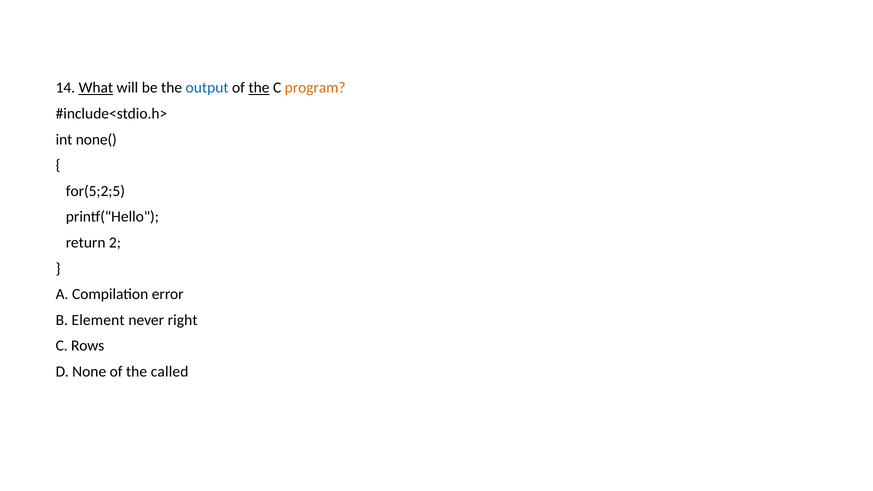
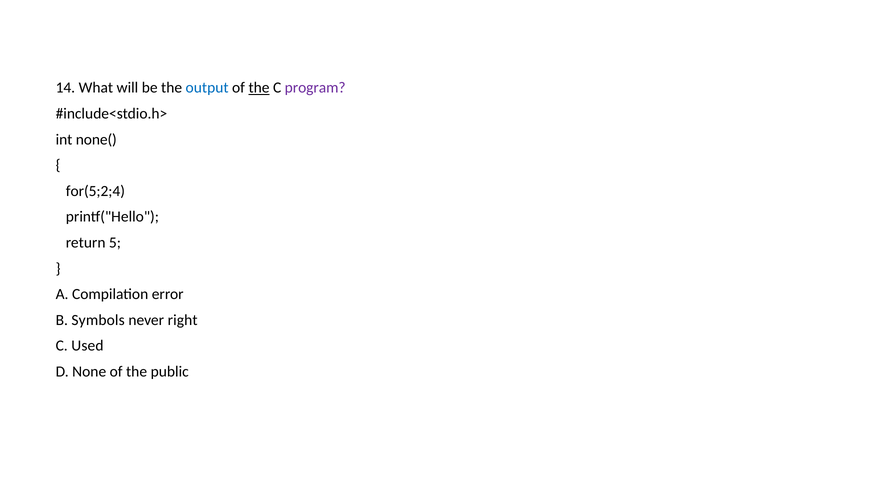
What underline: present -> none (96, 88)
program colour: orange -> purple (315, 88)
for(5;2;5: for(5;2;5 -> for(5;2;4 (95, 191)
2: 2 -> 5 (115, 243)
Element: Element -> Symbols (98, 320)
Rows: Rows -> Used (87, 346)
called: called -> public (170, 372)
